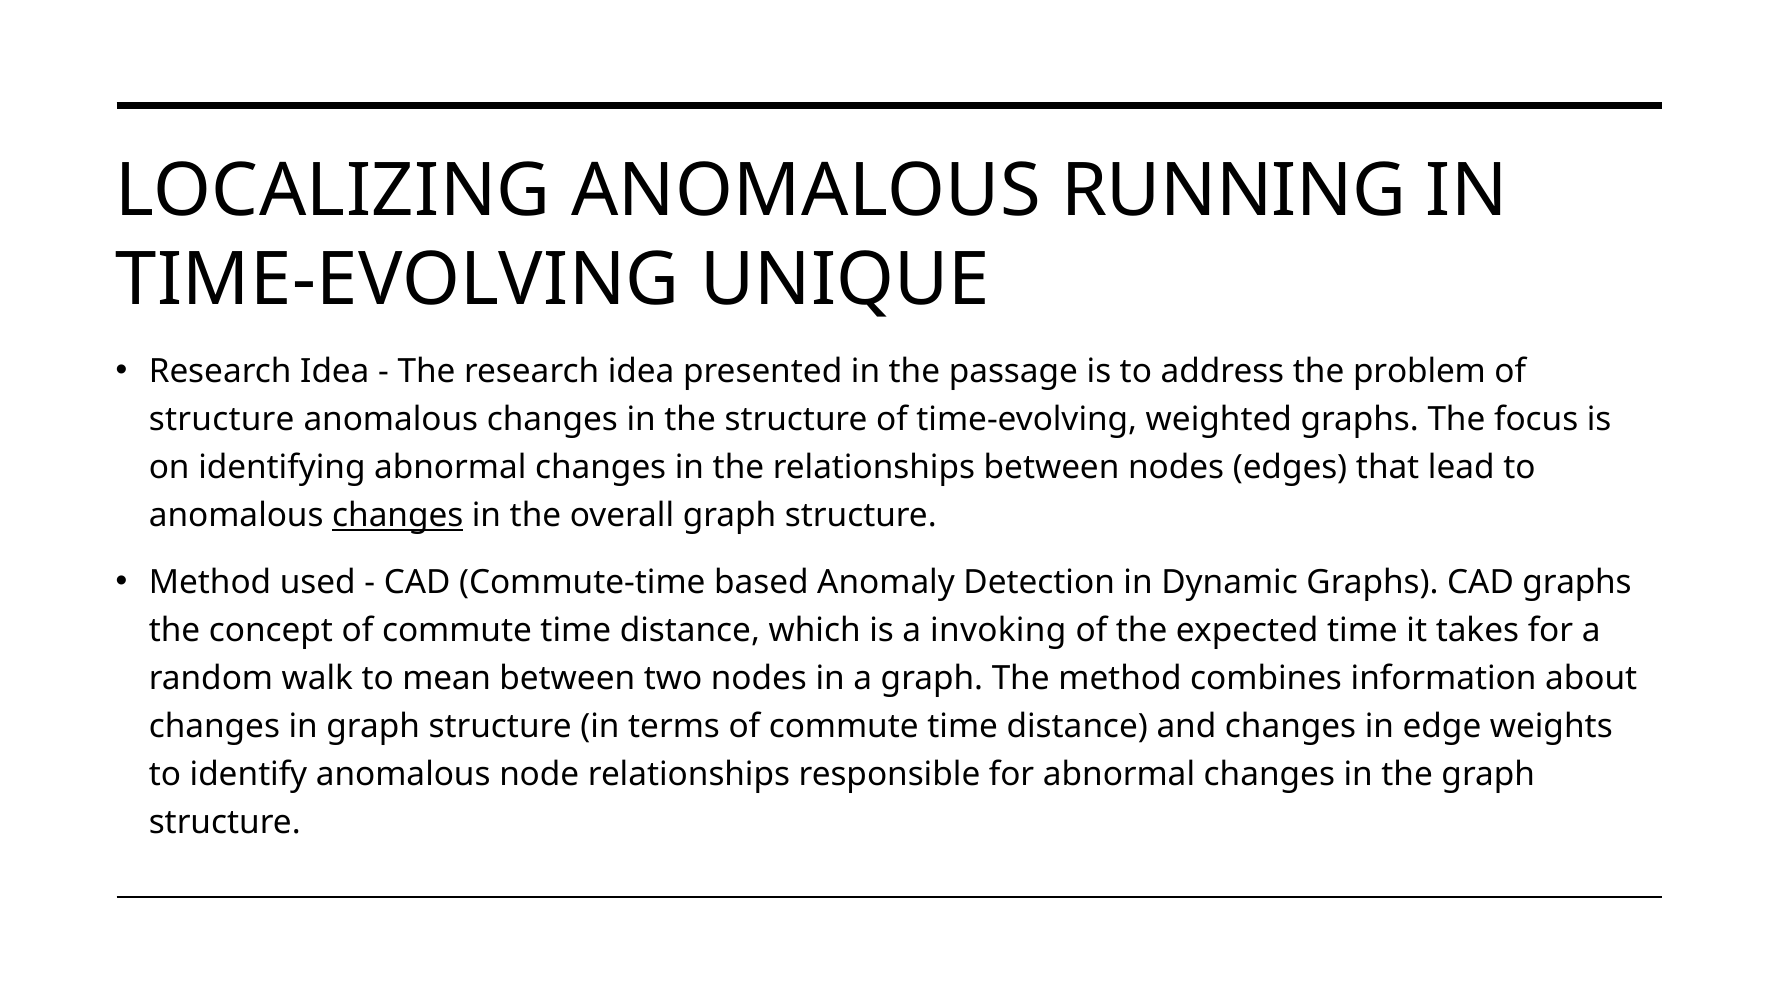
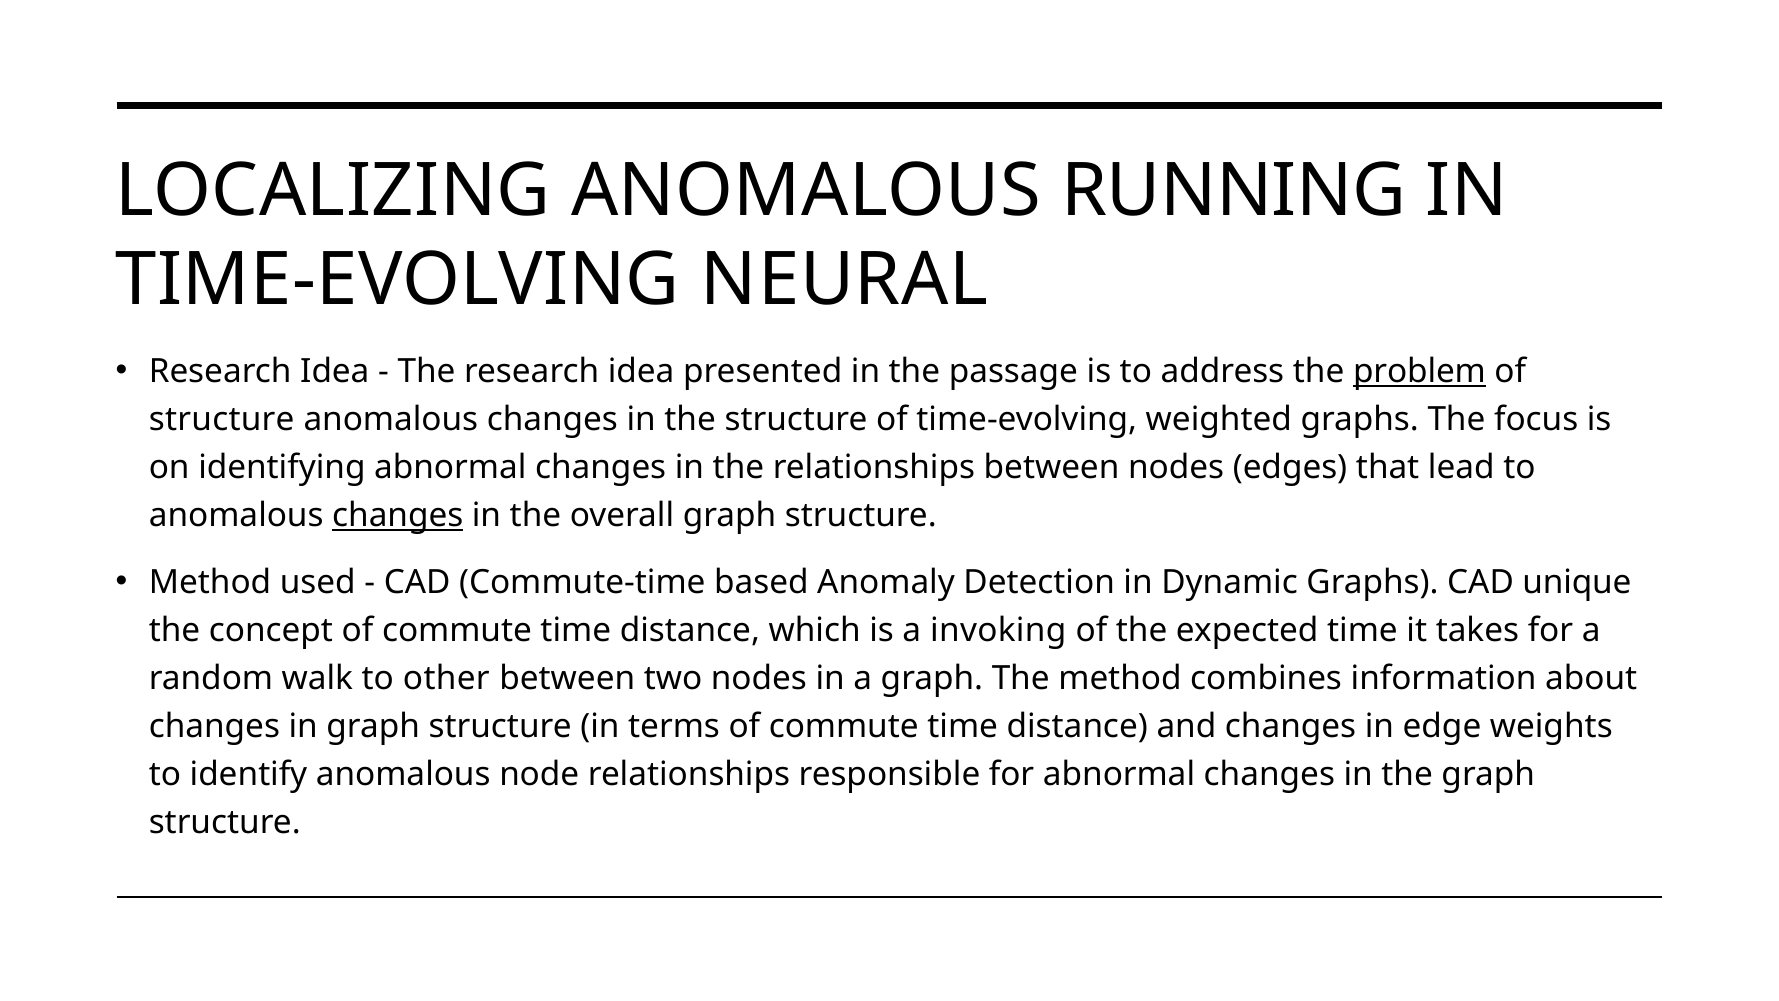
UNIQUE: UNIQUE -> NEURAL (845, 280)
problem underline: none -> present (1419, 372)
CAD graphs: graphs -> unique (1577, 582)
mean: mean -> other (446, 678)
